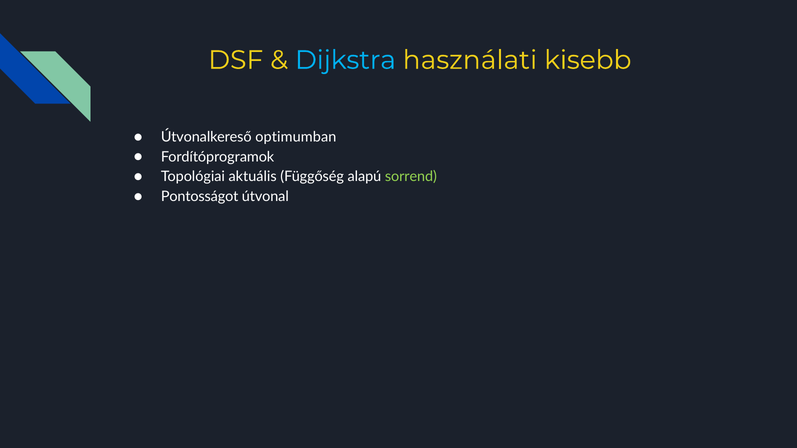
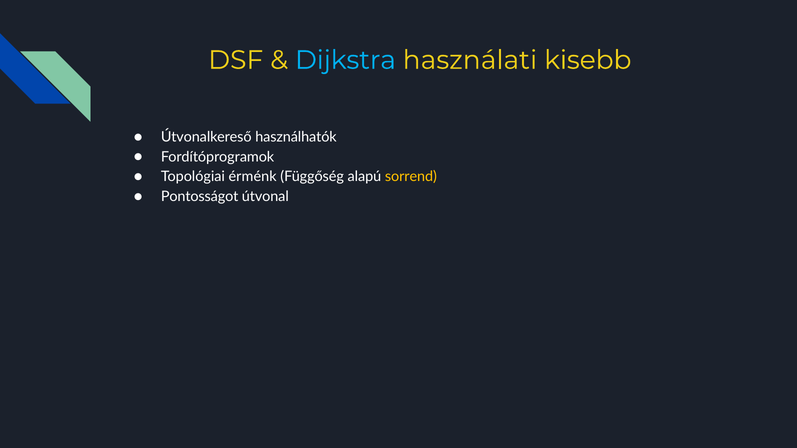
optimumban: optimumban -> használhatók (296, 137)
aktuális: aktuális -> érménk (253, 177)
sorrend colour: light green -> yellow (411, 177)
